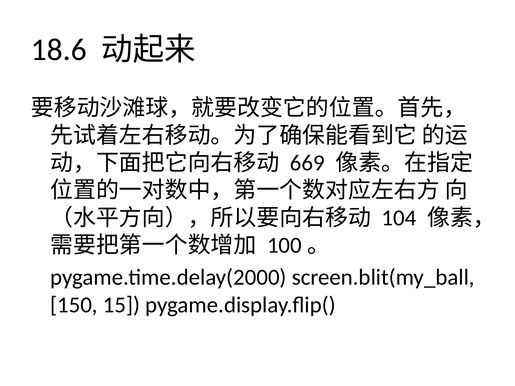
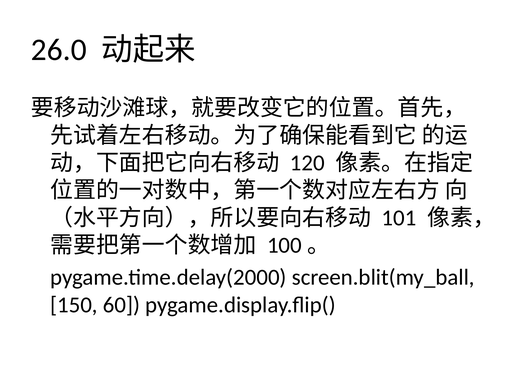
18.6: 18.6 -> 26.0 (59, 50)
669: 669 -> 120 (307, 163)
104: 104 -> 101 (399, 218)
15: 15 -> 60 (121, 305)
